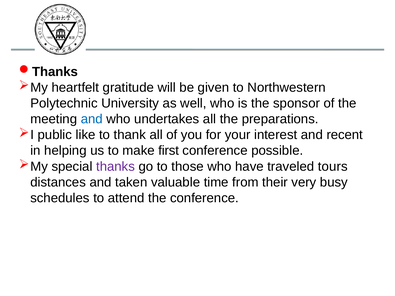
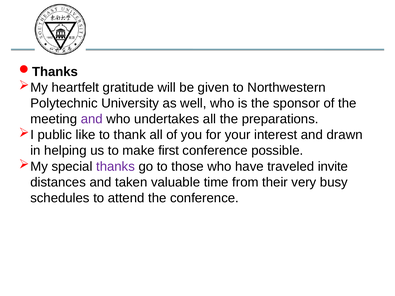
and colour: blue -> purple (92, 119)
recent: recent -> drawn (345, 135)
tours: tours -> invite (333, 167)
